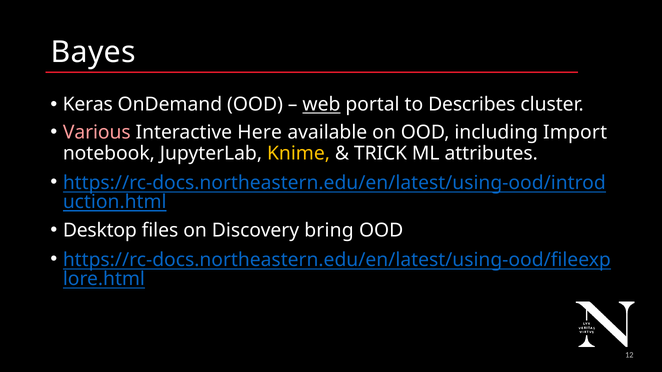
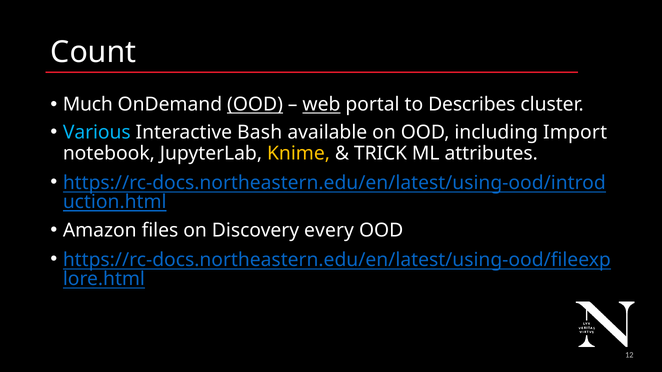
Bayes: Bayes -> Count (93, 52)
Keras: Keras -> Much (88, 105)
OOD underline: none -> present (255, 105)
Various colour: pink -> light blue (97, 132)
Here: Here -> Bash (260, 132)
Desktop: Desktop -> Amazon (100, 230)
bring: bring -> every (329, 230)
